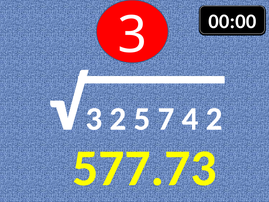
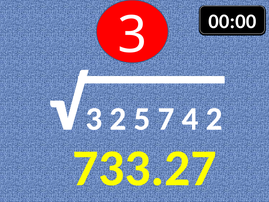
577.73: 577.73 -> 733.27 (144, 168)
